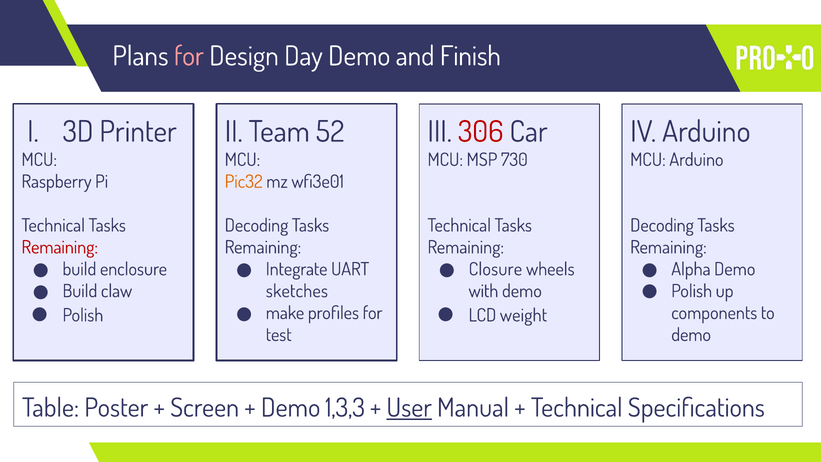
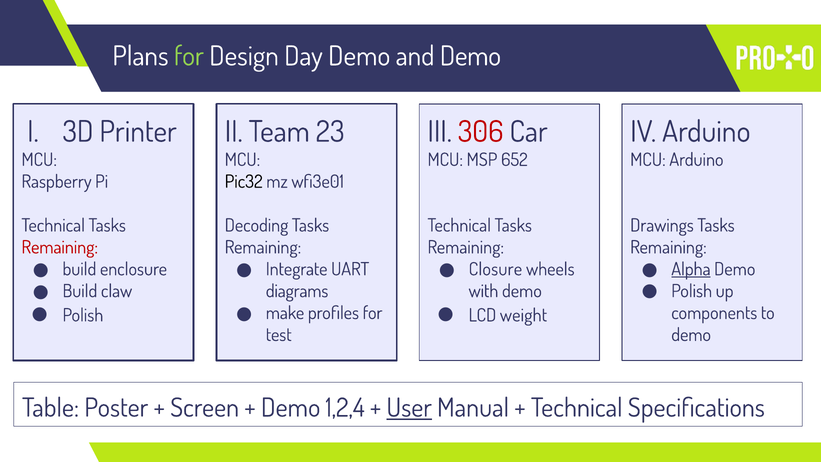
for colour: pink -> light green (189, 56)
and Finish: Finish -> Demo (470, 56)
52: 52 -> 23 (330, 132)
730: 730 -> 652 (514, 160)
Pic32 colour: orange -> black (244, 182)
Decoding: Decoding -> Drawings (662, 225)
Alpha underline: none -> present (691, 269)
sketches: sketches -> diagrams (297, 291)
1,3,3: 1,3,3 -> 1,2,4 (345, 408)
